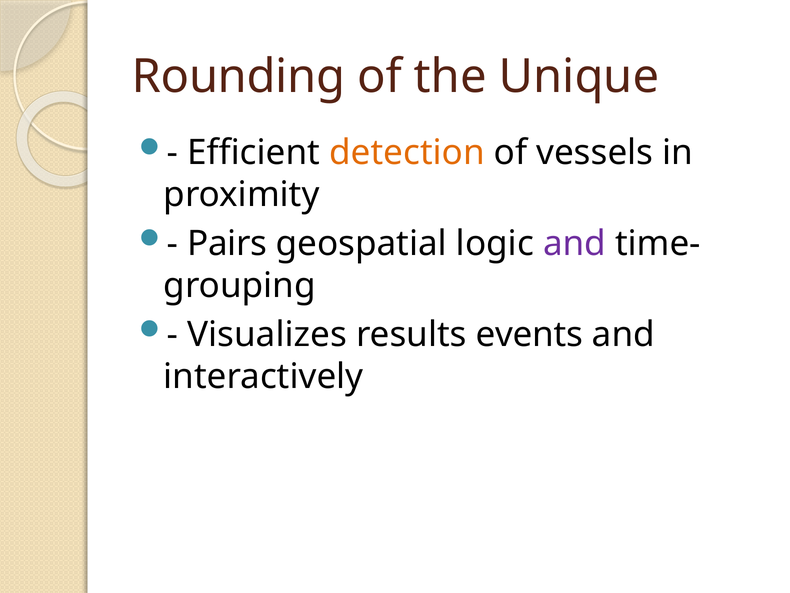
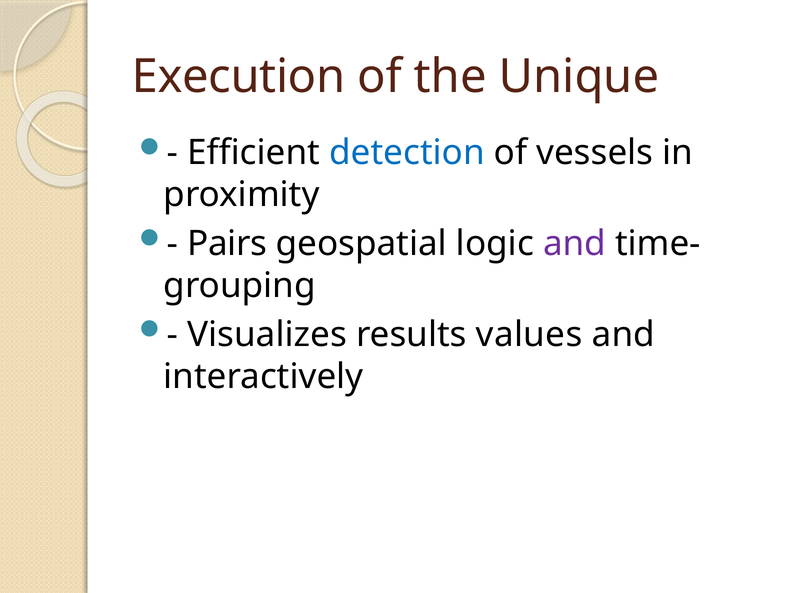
Rounding: Rounding -> Execution (238, 76)
detection colour: orange -> blue (407, 153)
events: events -> values (529, 334)
